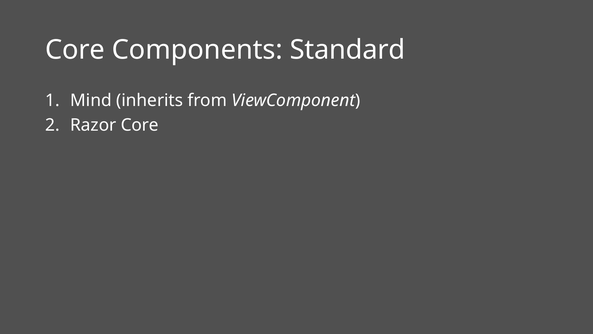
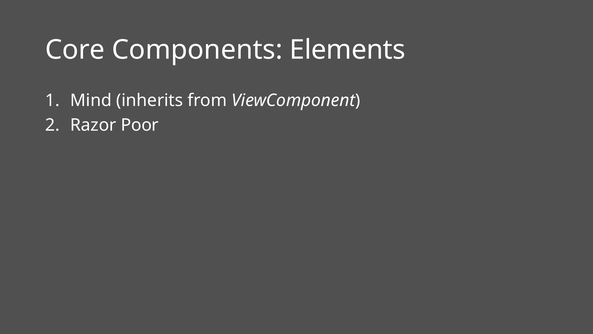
Standard: Standard -> Elements (348, 50)
Razor Core: Core -> Poor (140, 125)
